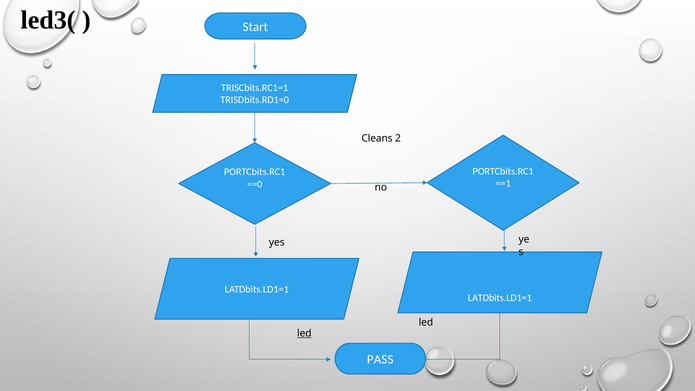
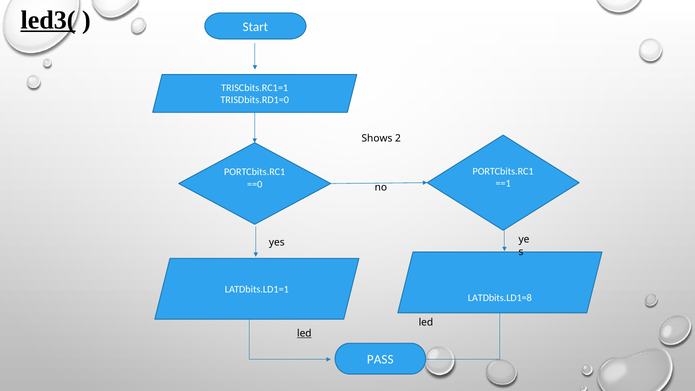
led3( underline: none -> present (48, 20)
Cleans: Cleans -> Shows (377, 138)
LATDbits.LD1=1: LATDbits.LD1=1 -> LATDbits.LD1=8 (500, 298)
